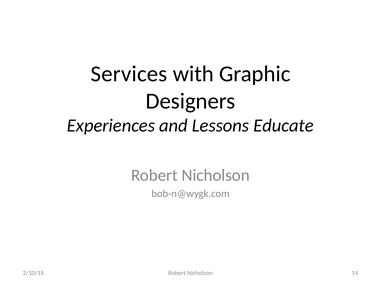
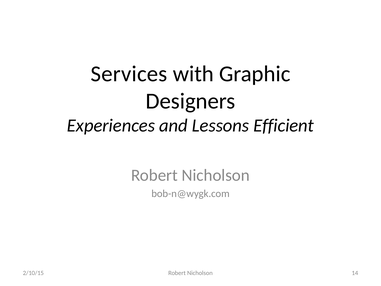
Educate: Educate -> Efficient (284, 125)
